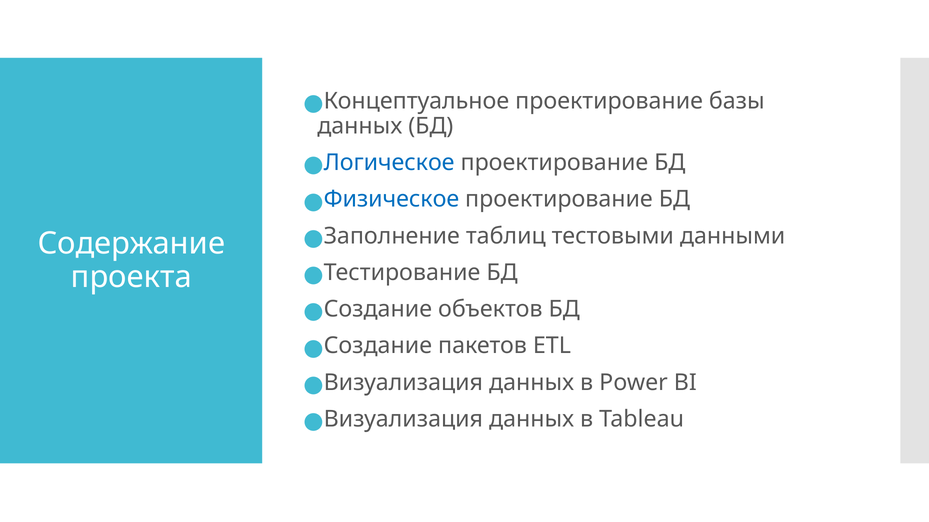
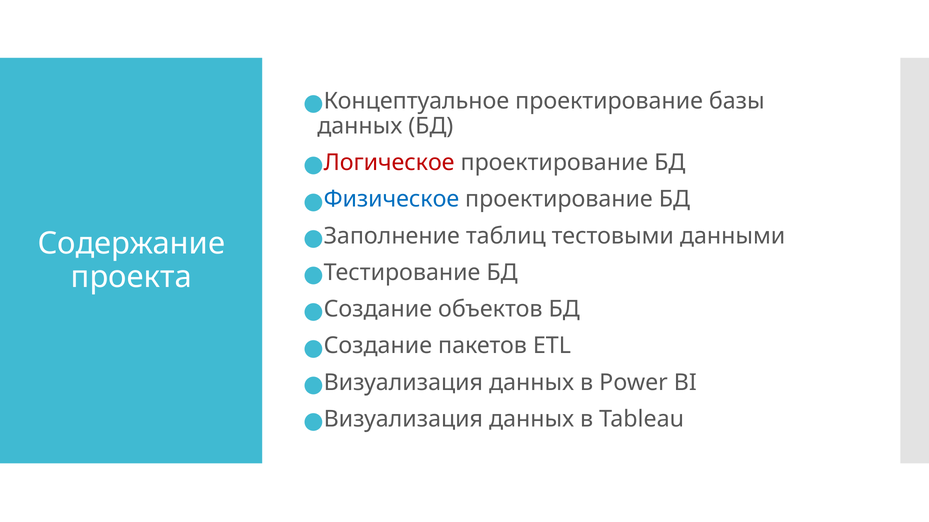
Логическое colour: blue -> red (389, 163)
